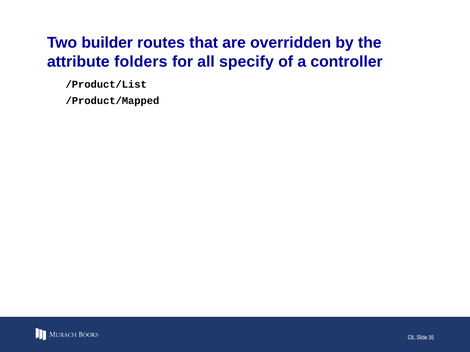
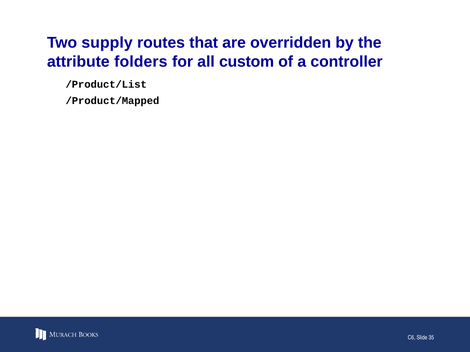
builder: builder -> supply (107, 43)
specify: specify -> custom (247, 62)
